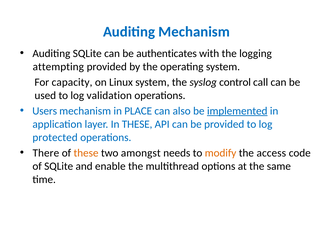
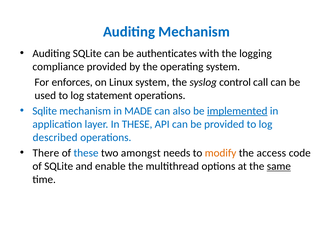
attempting: attempting -> compliance (58, 67)
capacity: capacity -> enforces (72, 82)
validation: validation -> statement (109, 96)
Users: Users -> Sqlite (45, 111)
PLACE: PLACE -> MADE (138, 111)
protected: protected -> described (55, 138)
these colour: orange -> blue (86, 153)
same underline: none -> present (279, 167)
